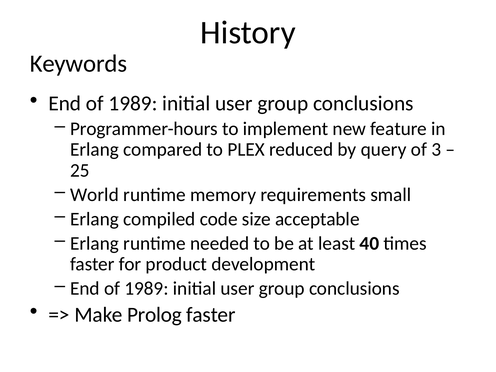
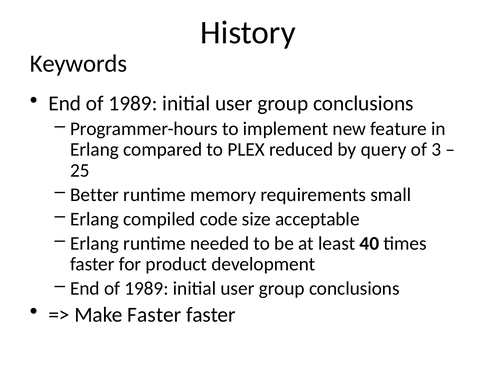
World: World -> Better (95, 195)
Make Prolog: Prolog -> Faster (154, 315)
